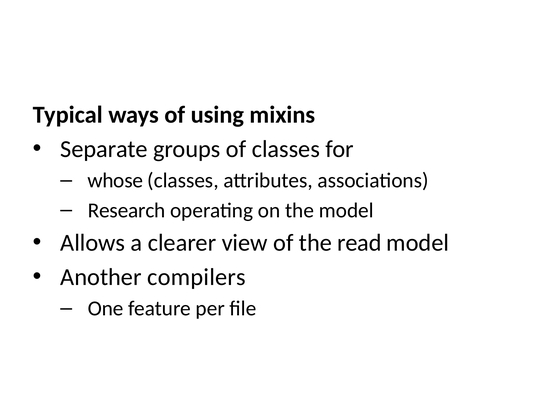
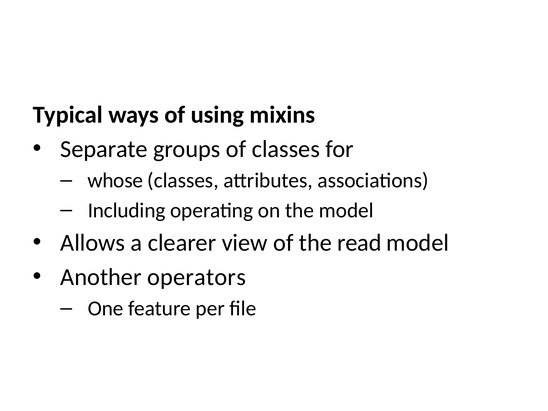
Research: Research -> Including (127, 210)
compilers: compilers -> operators (196, 277)
